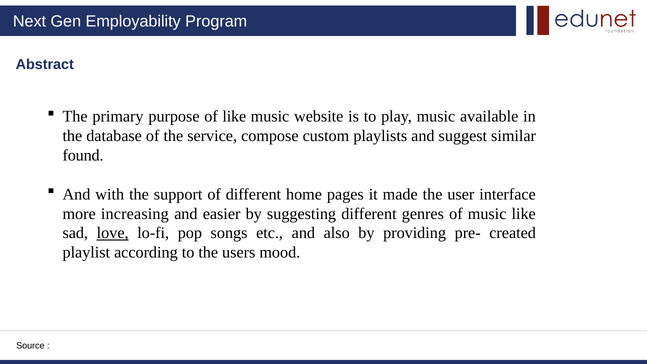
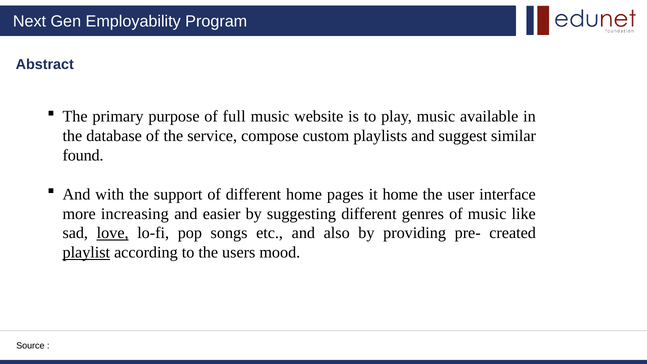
of like: like -> full (234, 117)
it made: made -> home (400, 194)
playlist underline: none -> present (86, 252)
